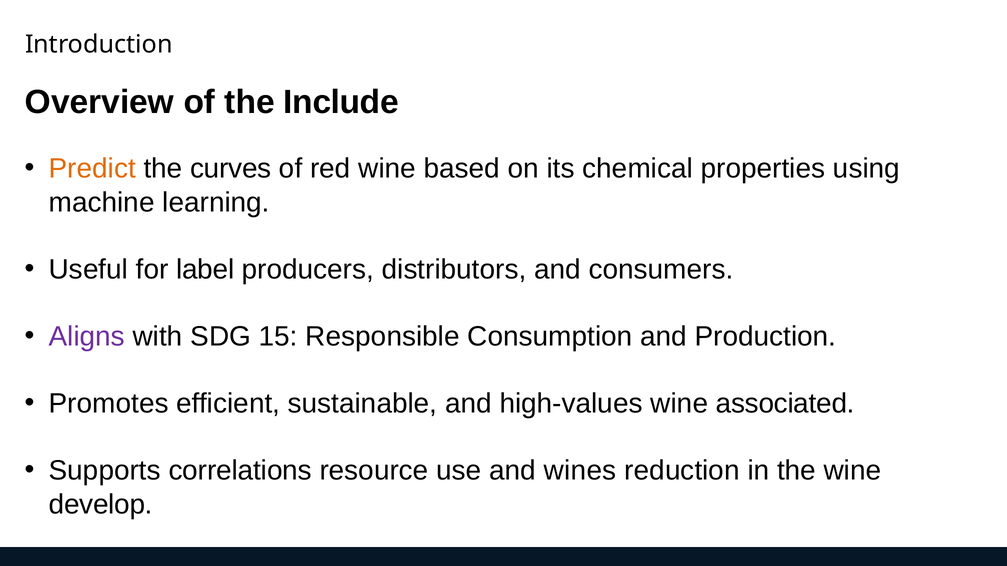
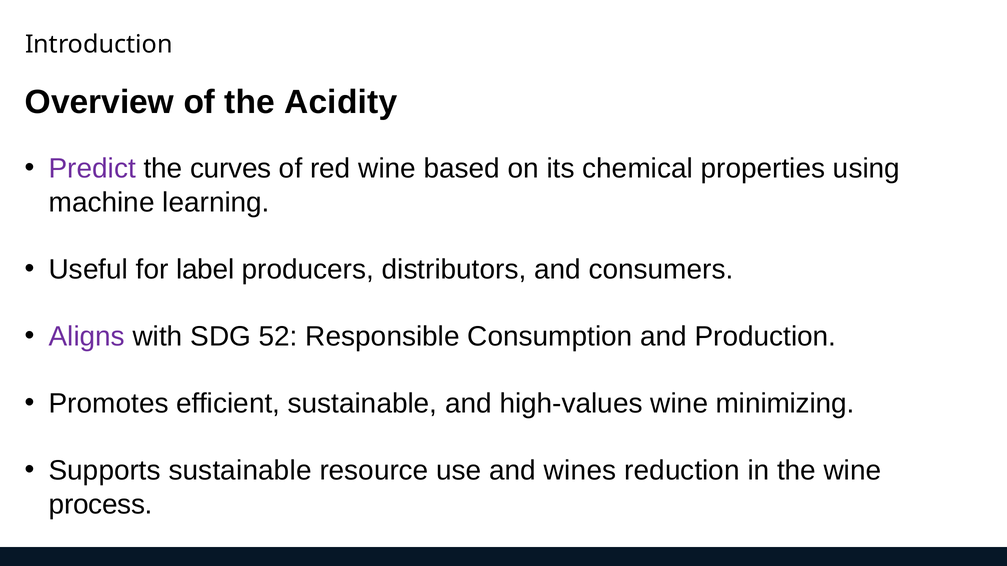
Include: Include -> Acidity (341, 102)
Predict colour: orange -> purple (92, 169)
15: 15 -> 52 (278, 337)
associated: associated -> minimizing (785, 404)
Supports correlations: correlations -> sustainable (240, 471)
develop: develop -> process (101, 505)
